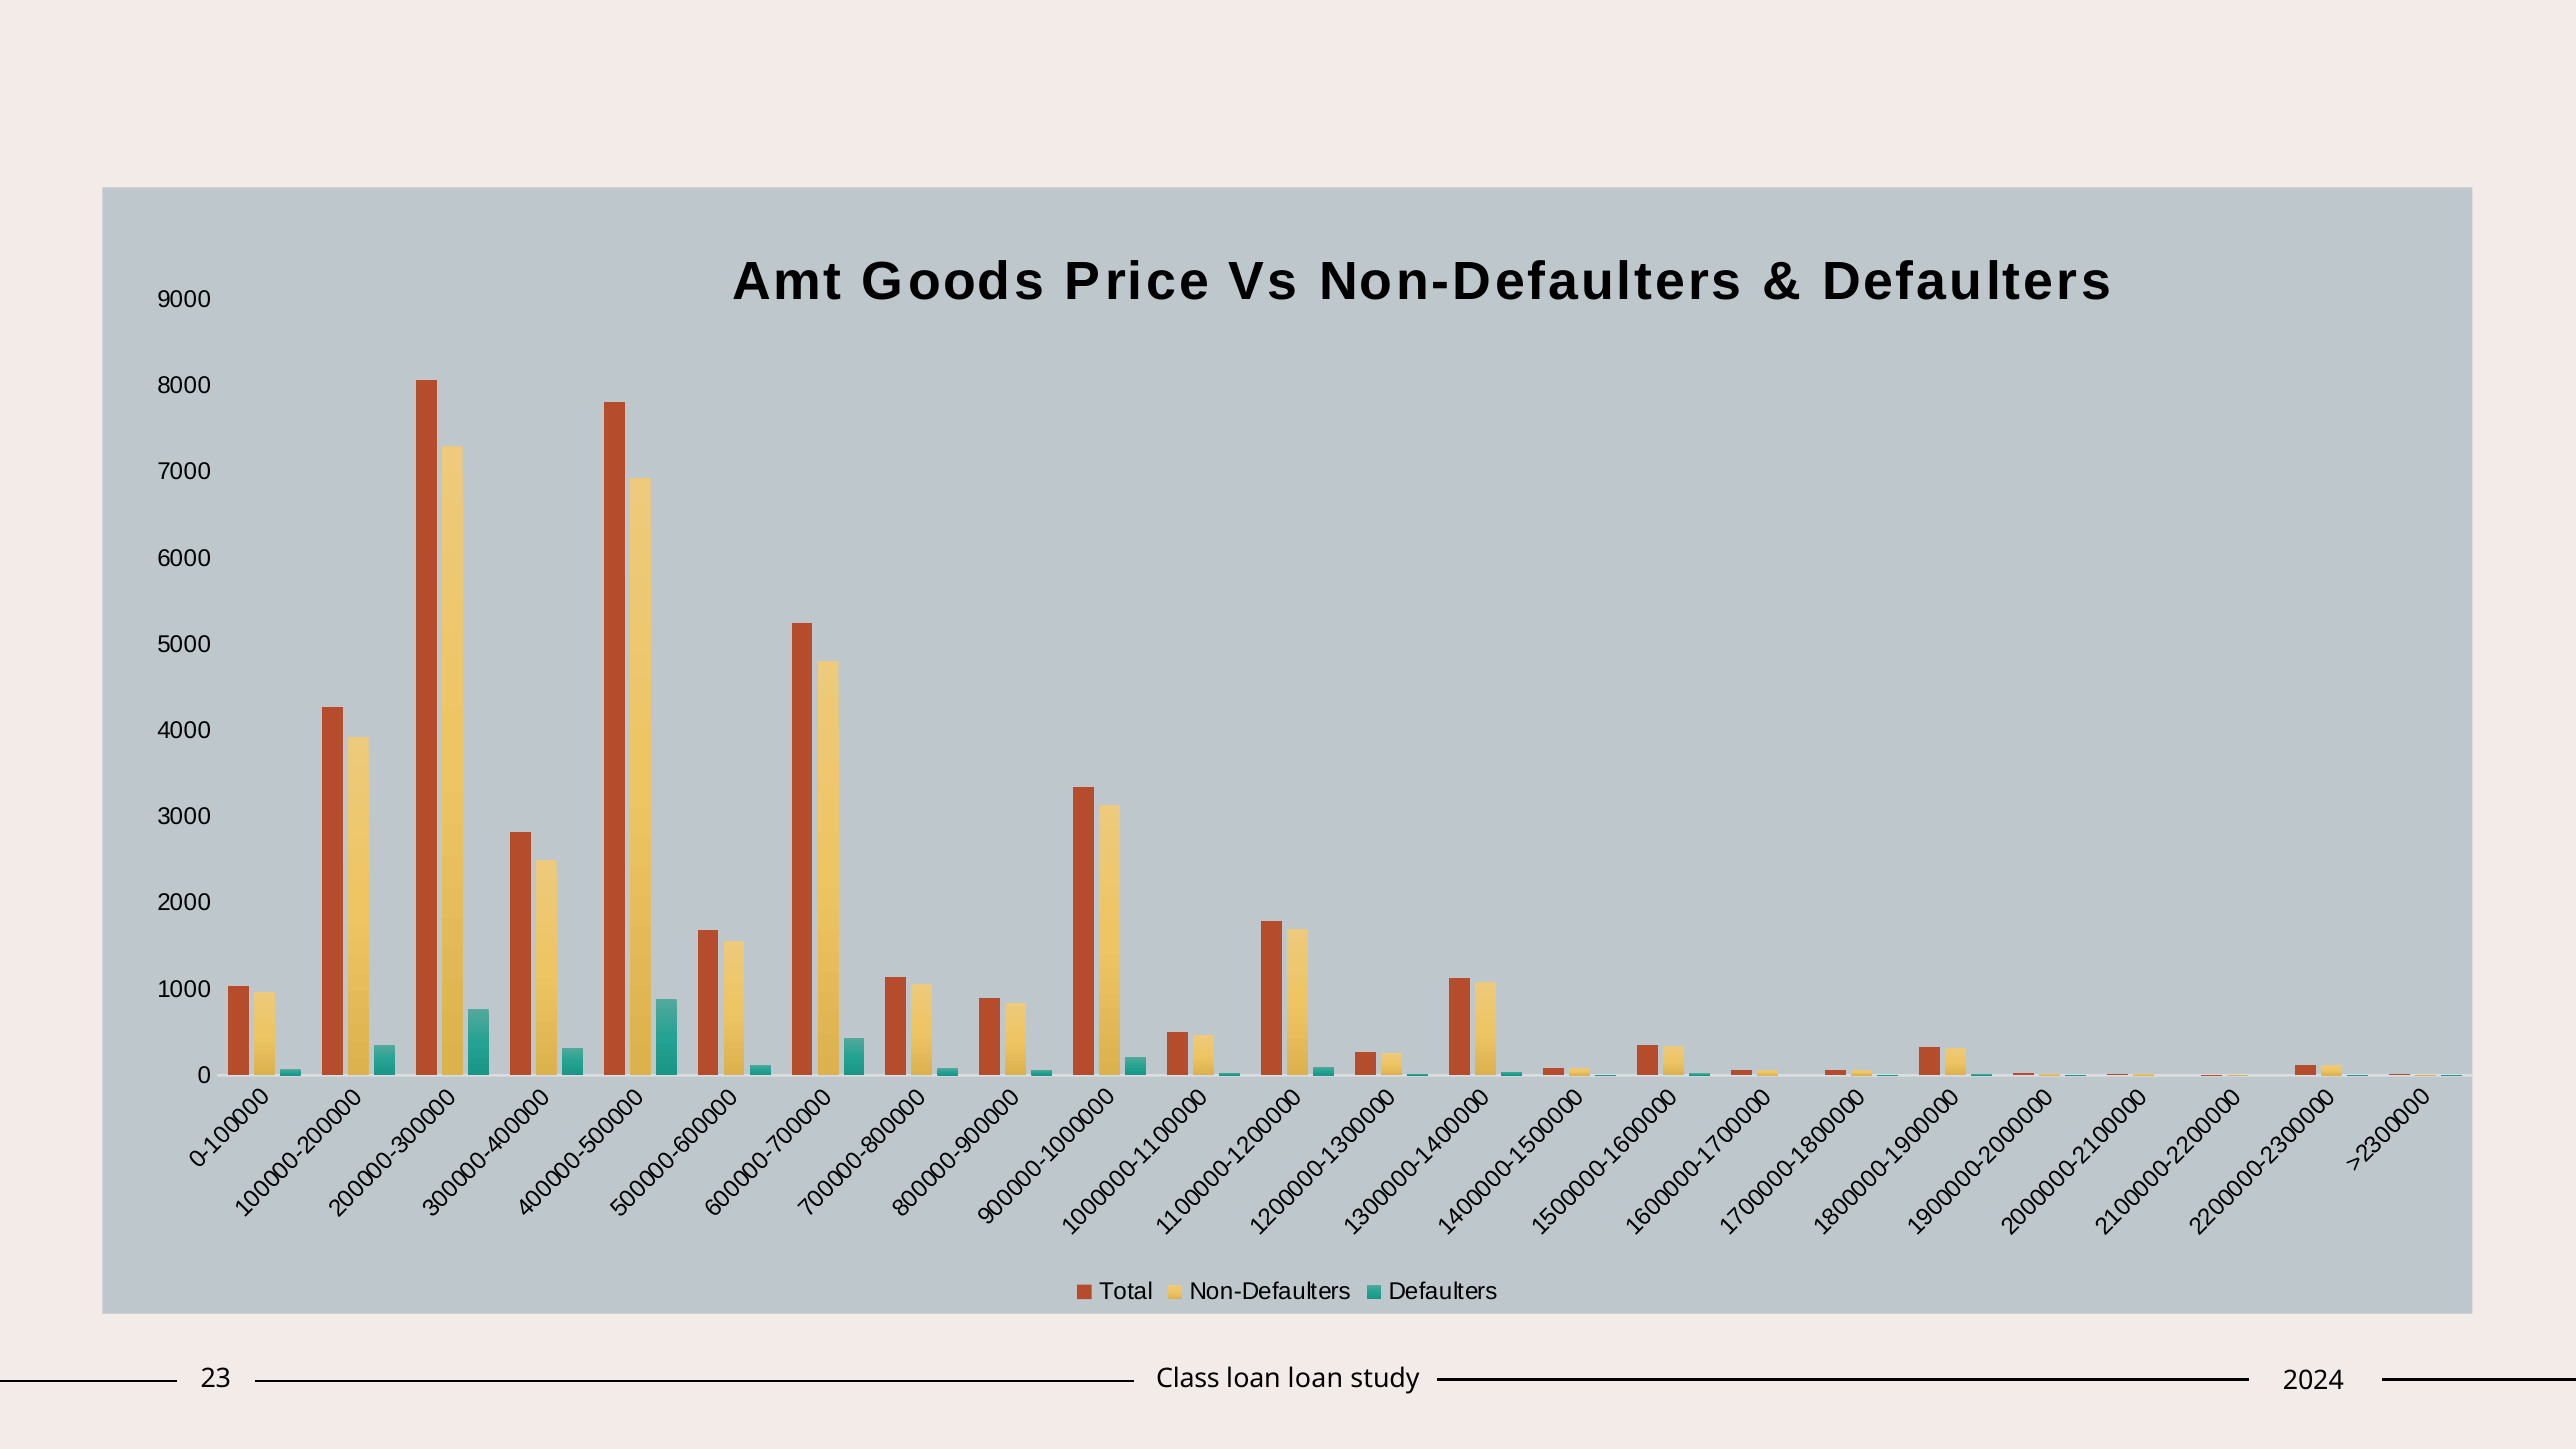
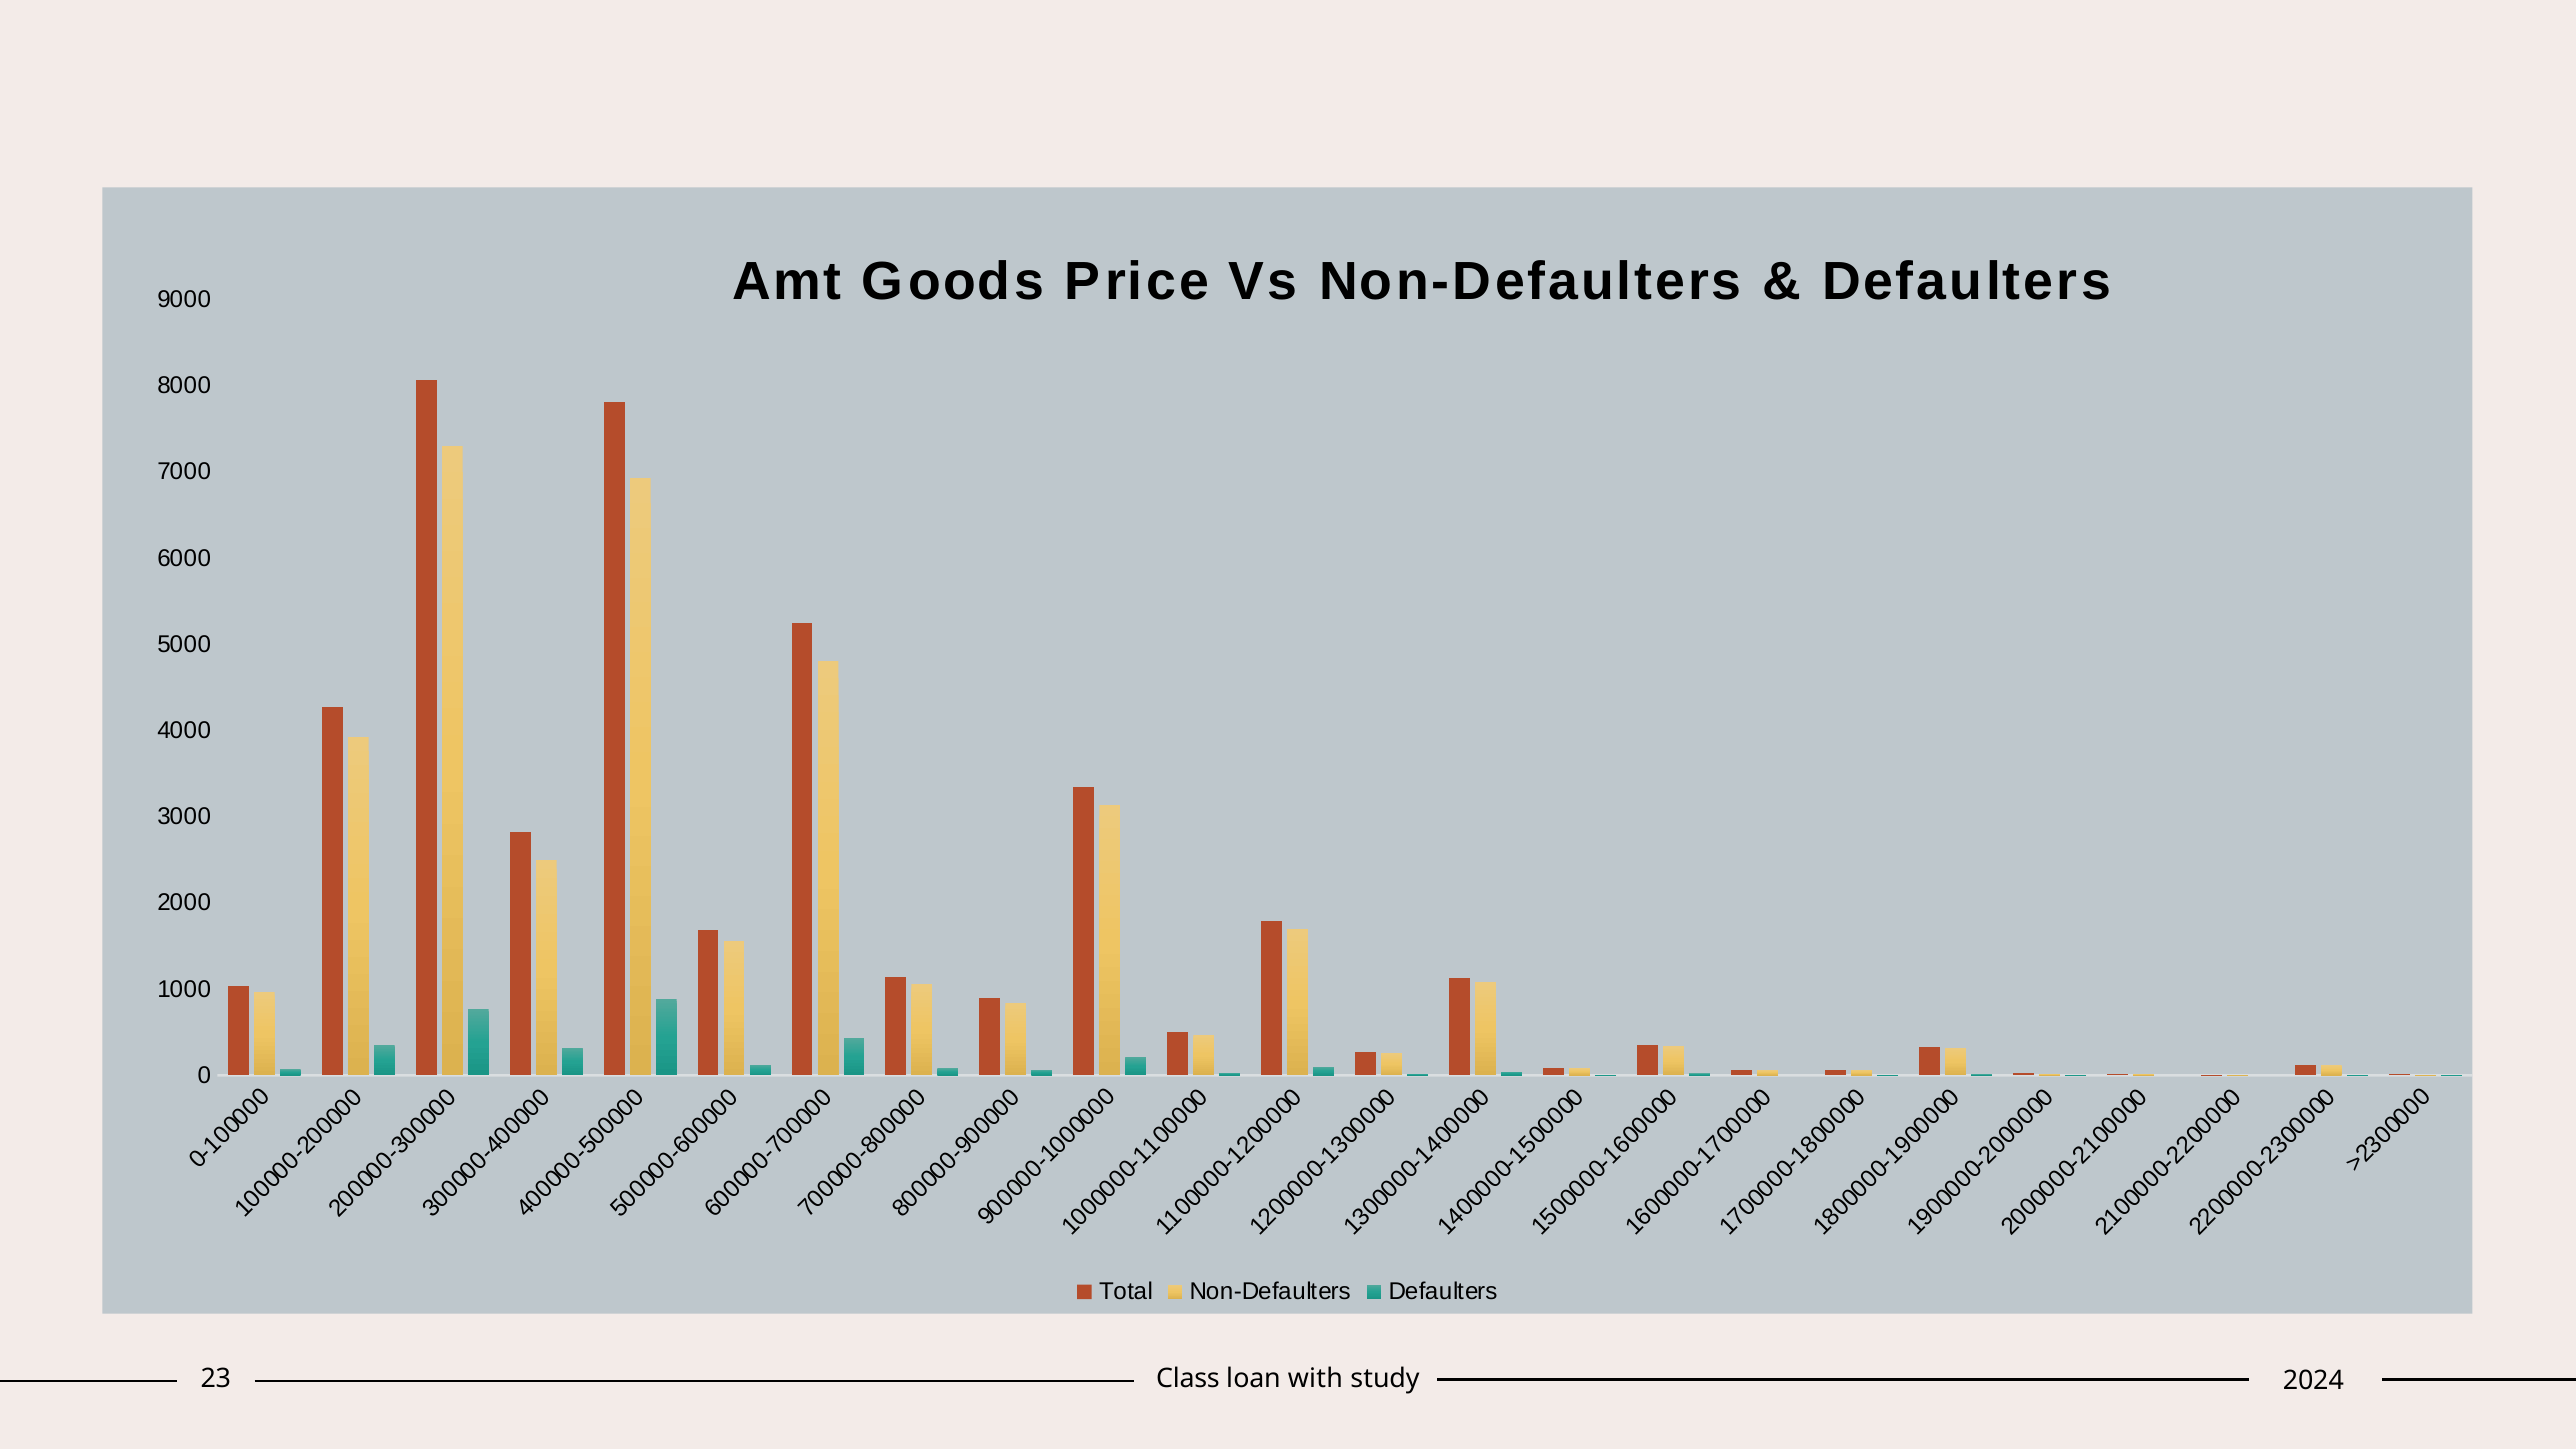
loan loan: loan -> with (1315, 1378)
